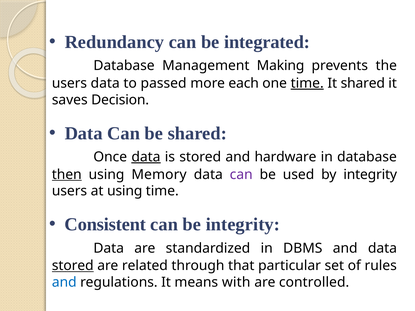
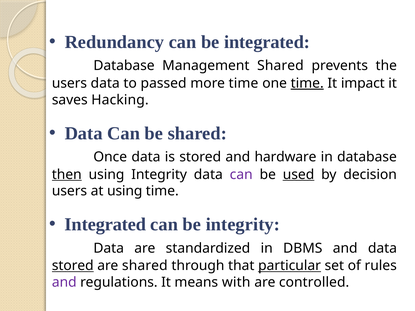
Management Making: Making -> Shared (280, 66)
more each: each -> time (244, 83)
It shared: shared -> impact (363, 83)
Decision: Decision -> Hacking (120, 100)
data underline: present -> none (146, 157)
using Memory: Memory -> Integrity (159, 175)
used underline: none -> present (299, 175)
by integrity: integrity -> decision (370, 175)
Consistent: Consistent -> Integrated (105, 225)
are related: related -> shared (145, 266)
particular underline: none -> present (290, 266)
and colour: blue -> purple (64, 283)
